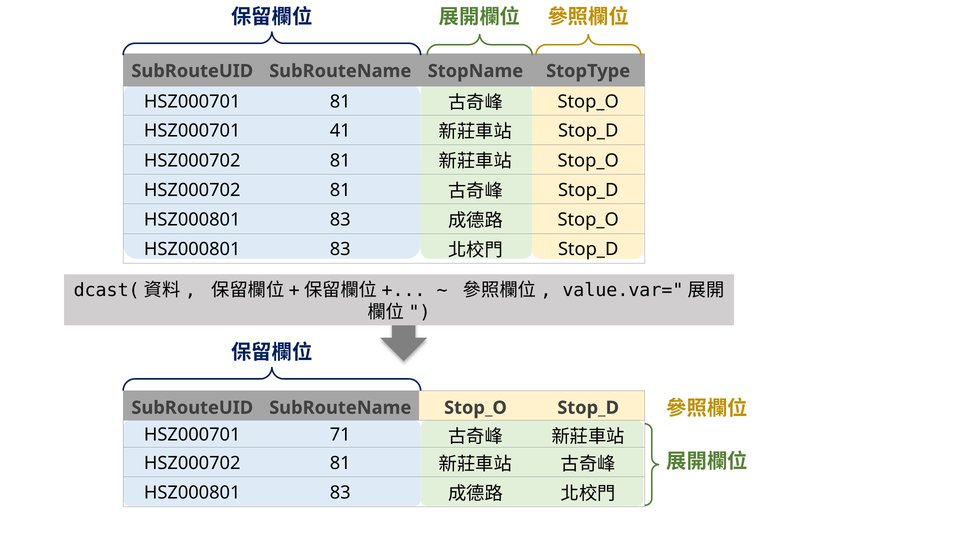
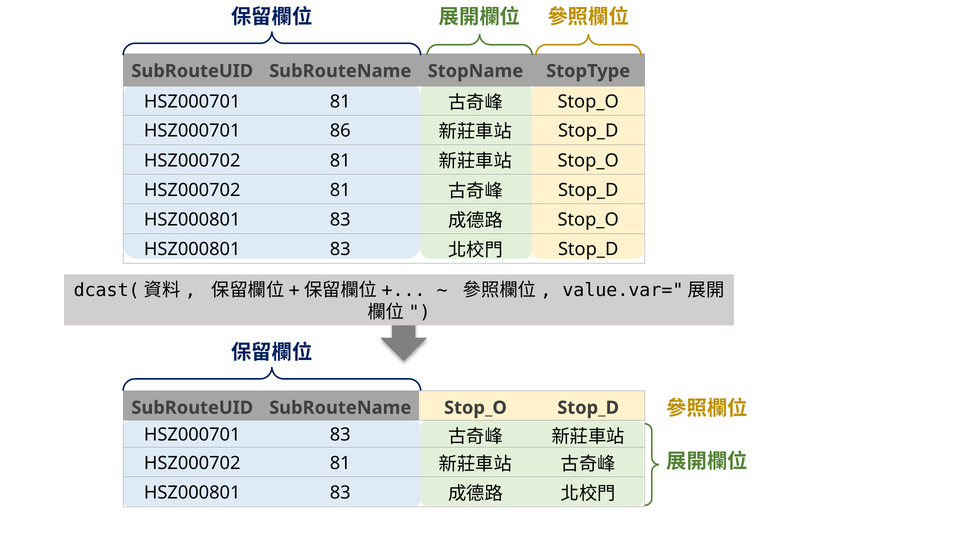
41: 41 -> 86 (340, 131)
HSZ000701 71: 71 -> 83 (340, 435)
